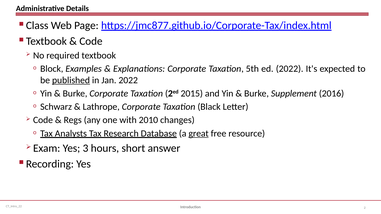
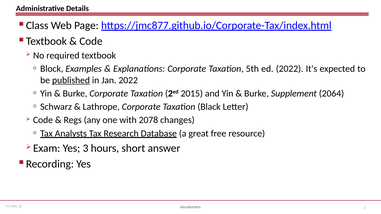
2016: 2016 -> 2064 (331, 94)
2010: 2010 -> 2078 (148, 120)
great underline: present -> none (199, 134)
